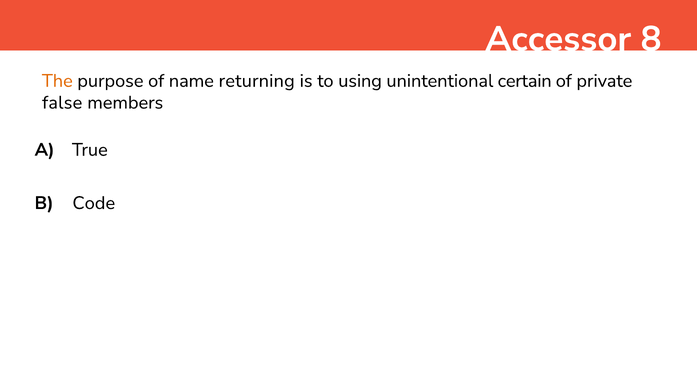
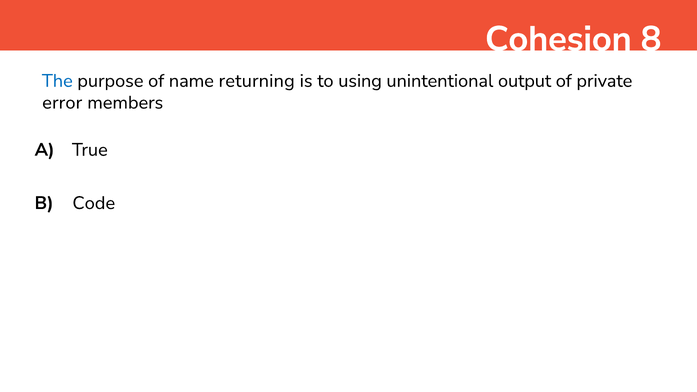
Accessor: Accessor -> Cohesion (558, 39)
The colour: orange -> blue (57, 81)
certain: certain -> output (525, 81)
false: false -> error (62, 103)
